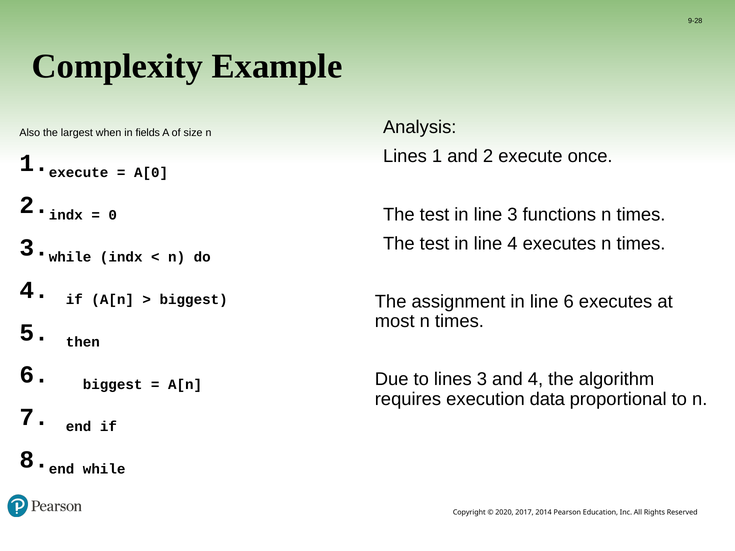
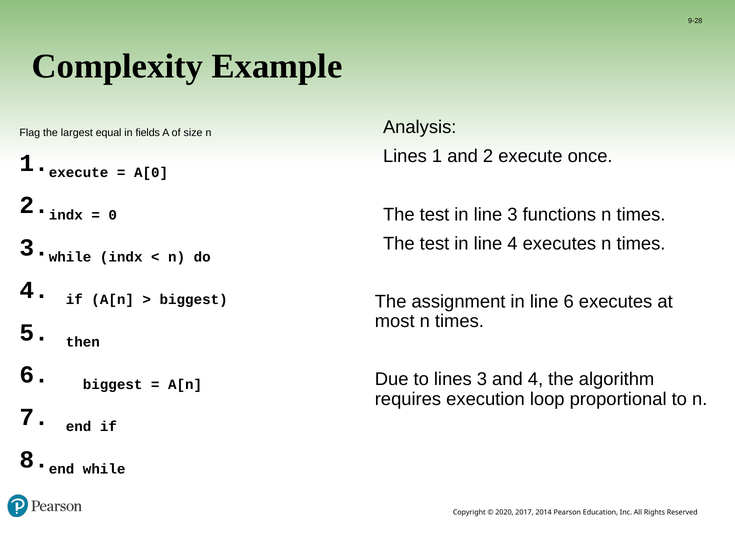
Also: Also -> Flag (30, 133)
when: when -> equal (109, 133)
data: data -> loop (547, 399)
